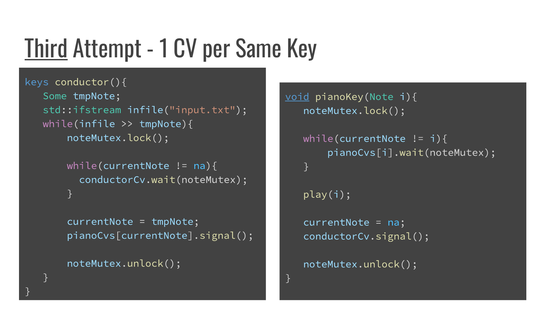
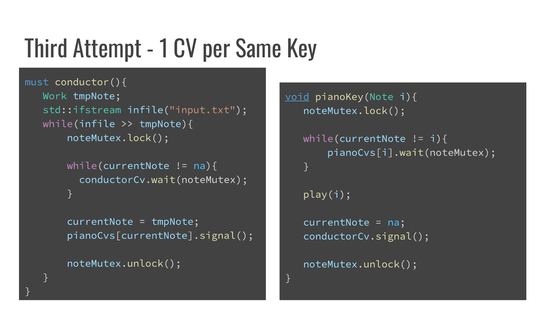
Third underline: present -> none (46, 50)
keys: keys -> must (37, 82)
Some: Some -> Work (55, 96)
